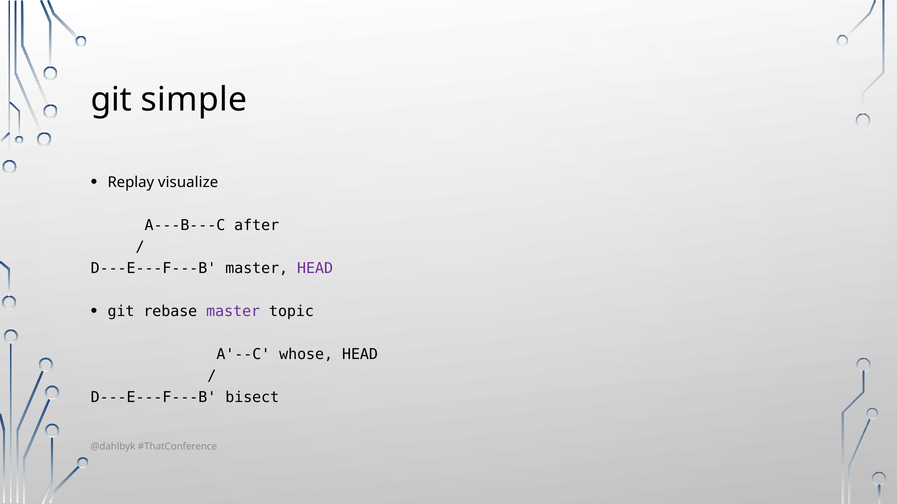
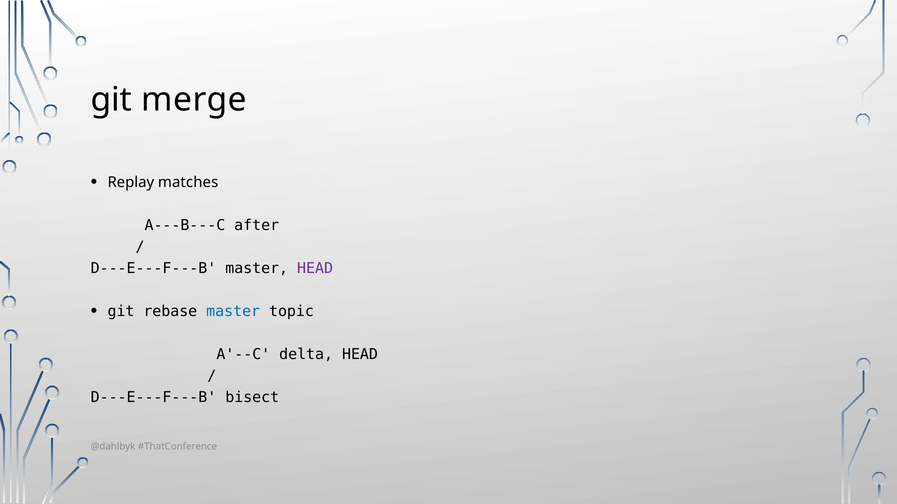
simple: simple -> merge (194, 100)
visualize: visualize -> matches (188, 182)
master colour: purple -> blue (233, 311)
whose: whose -> delta (306, 355)
